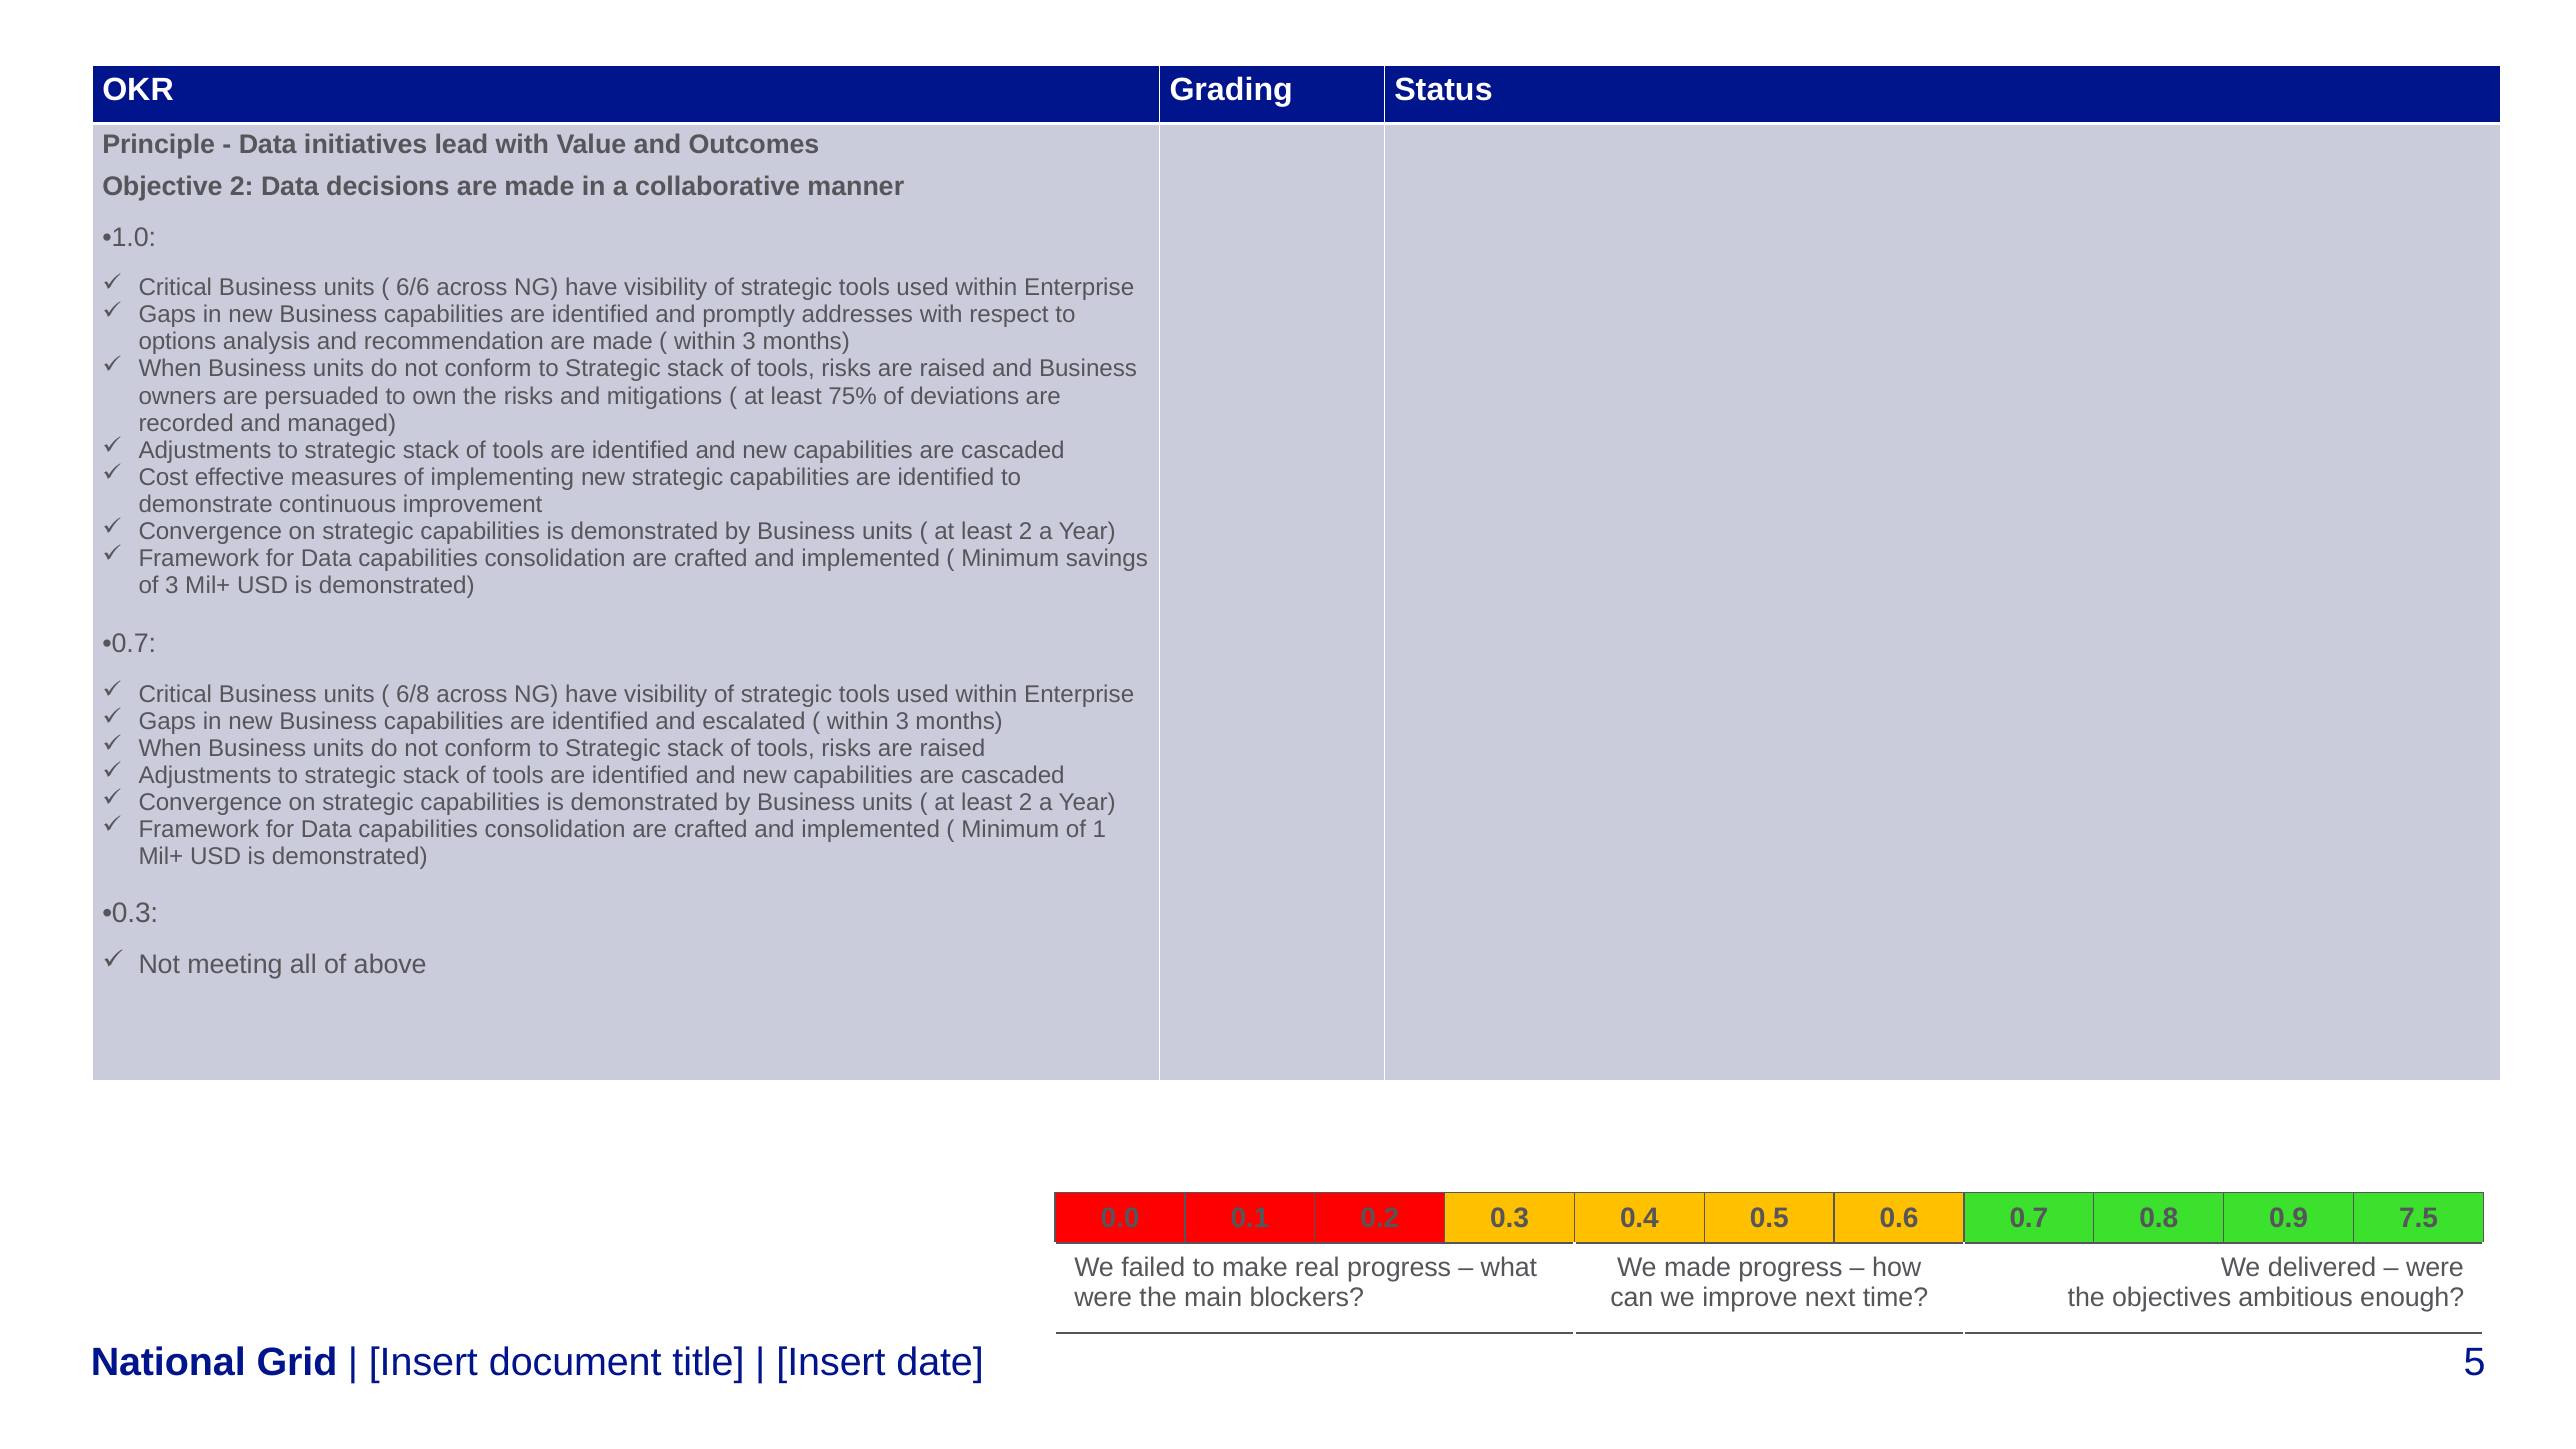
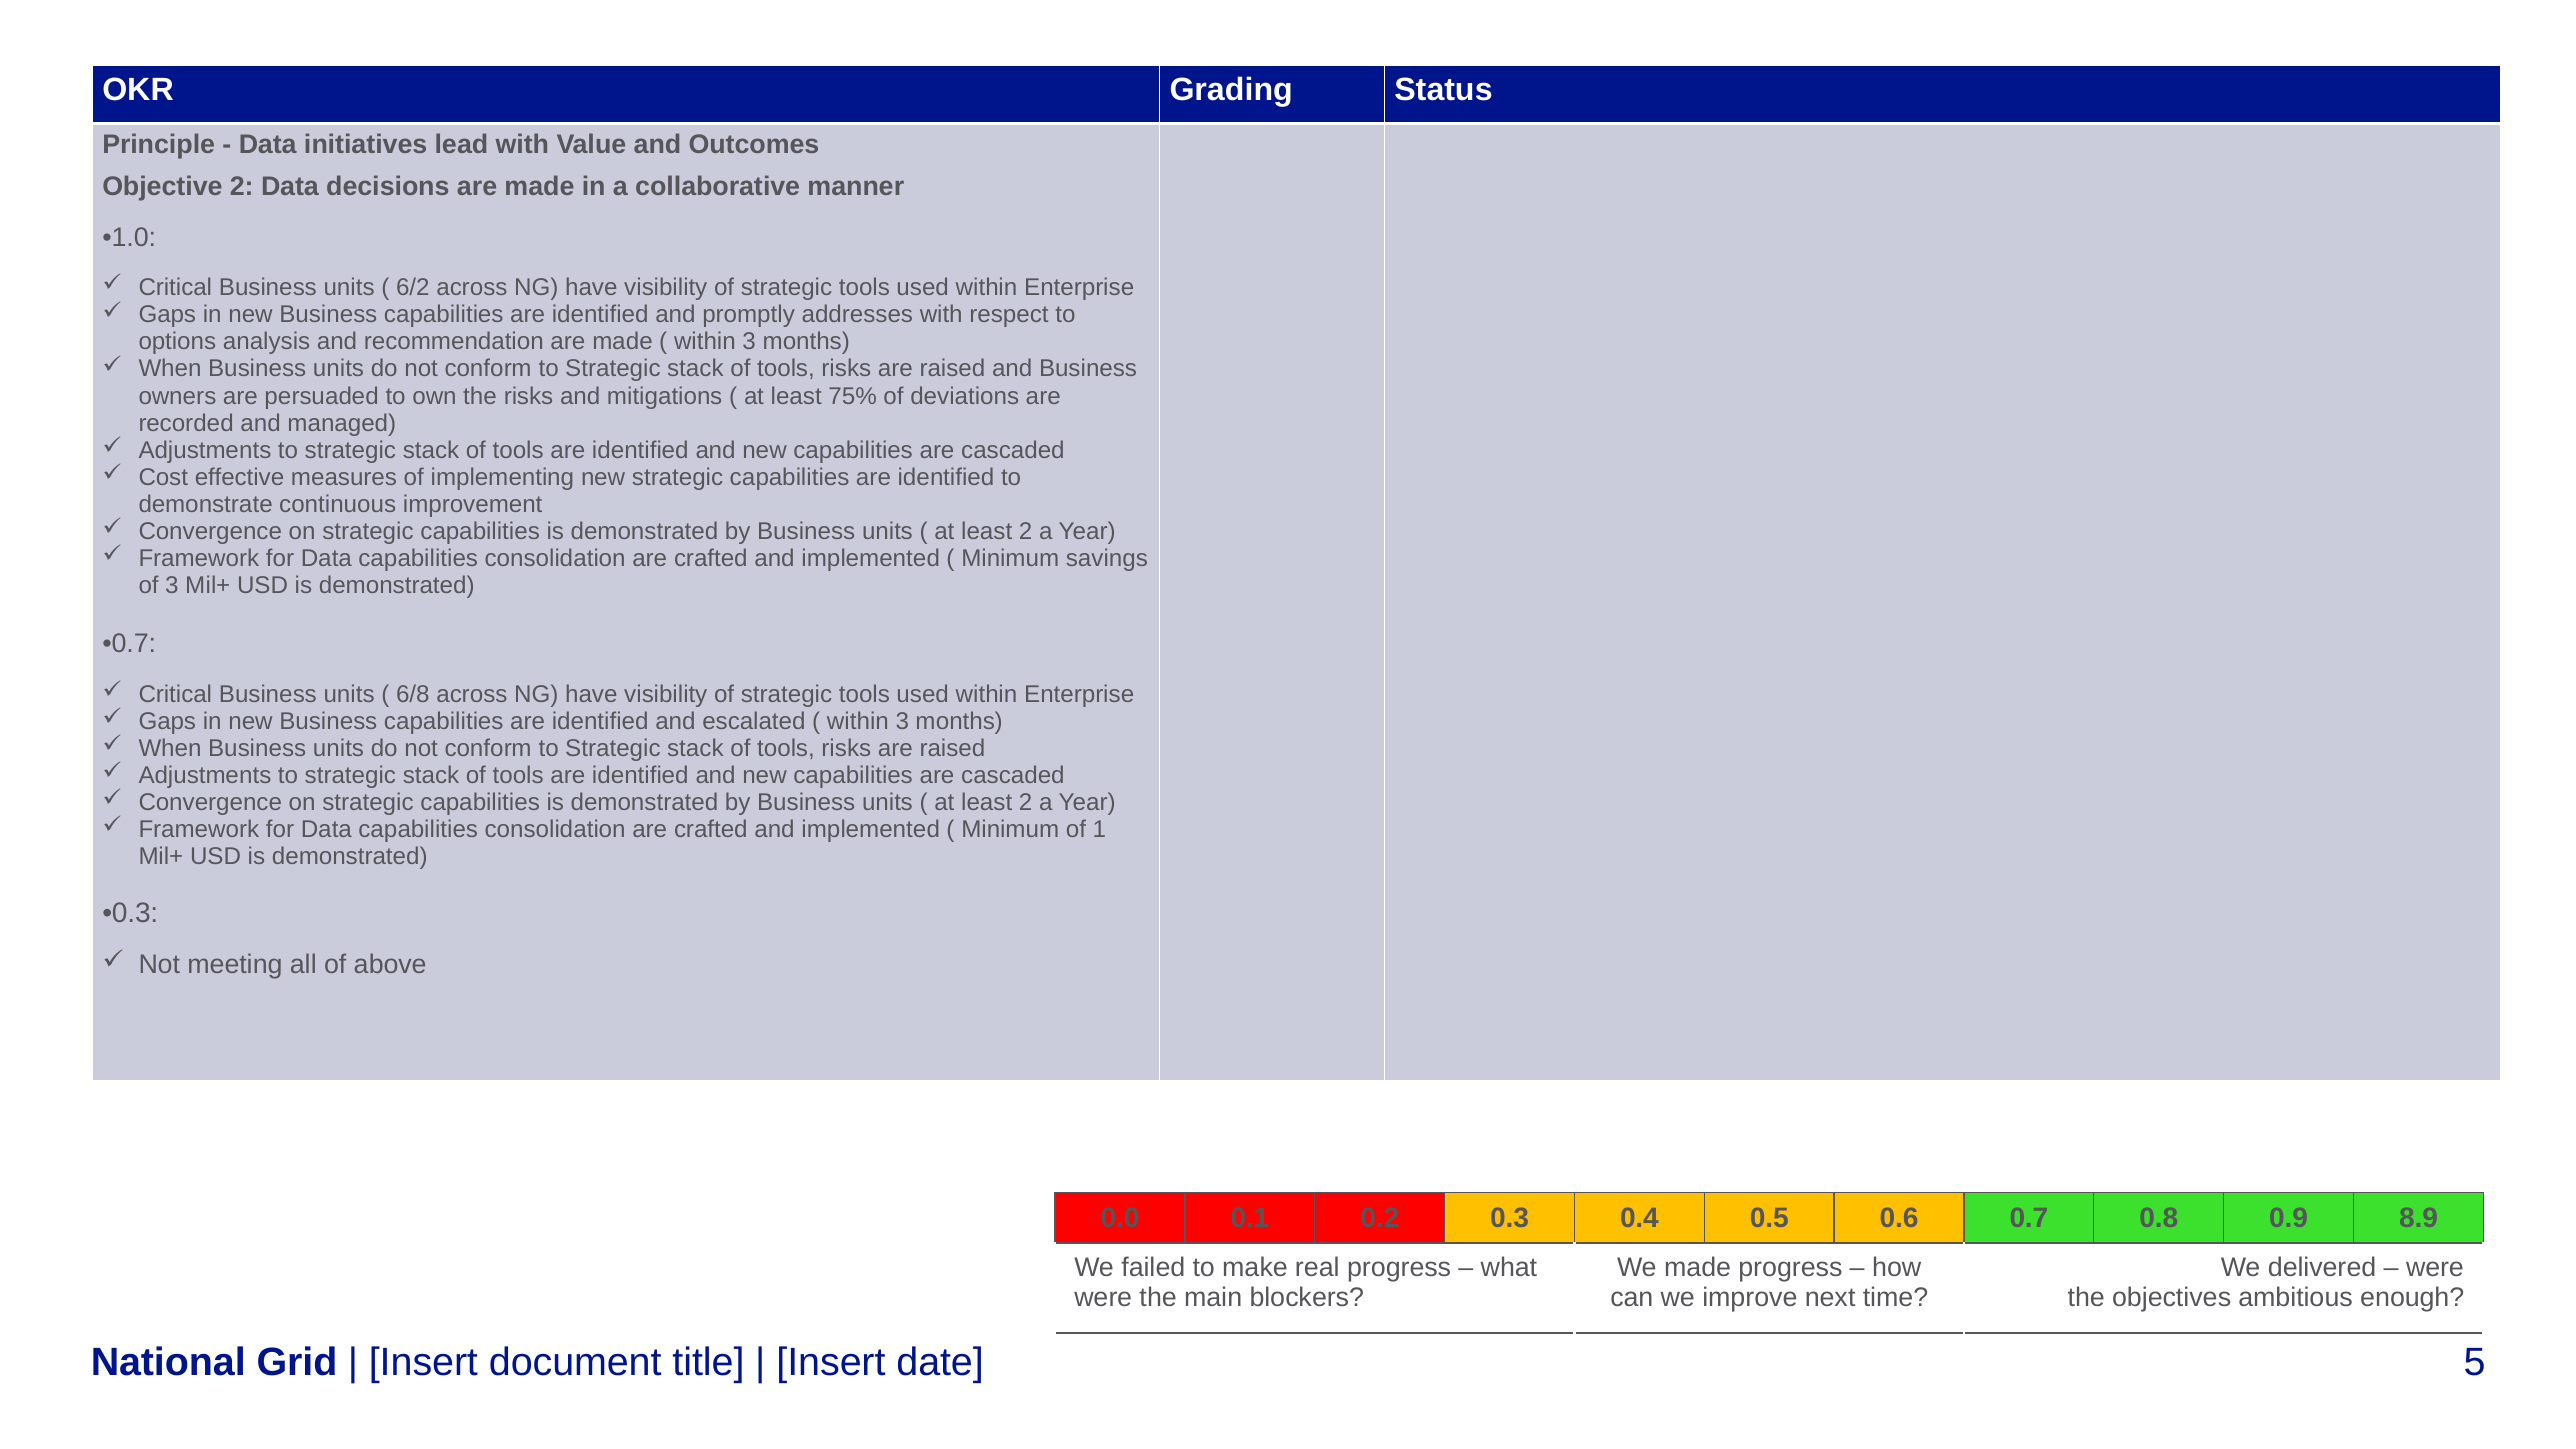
6/6: 6/6 -> 6/2 (413, 288)
7.5: 7.5 -> 8.9 (2419, 1218)
